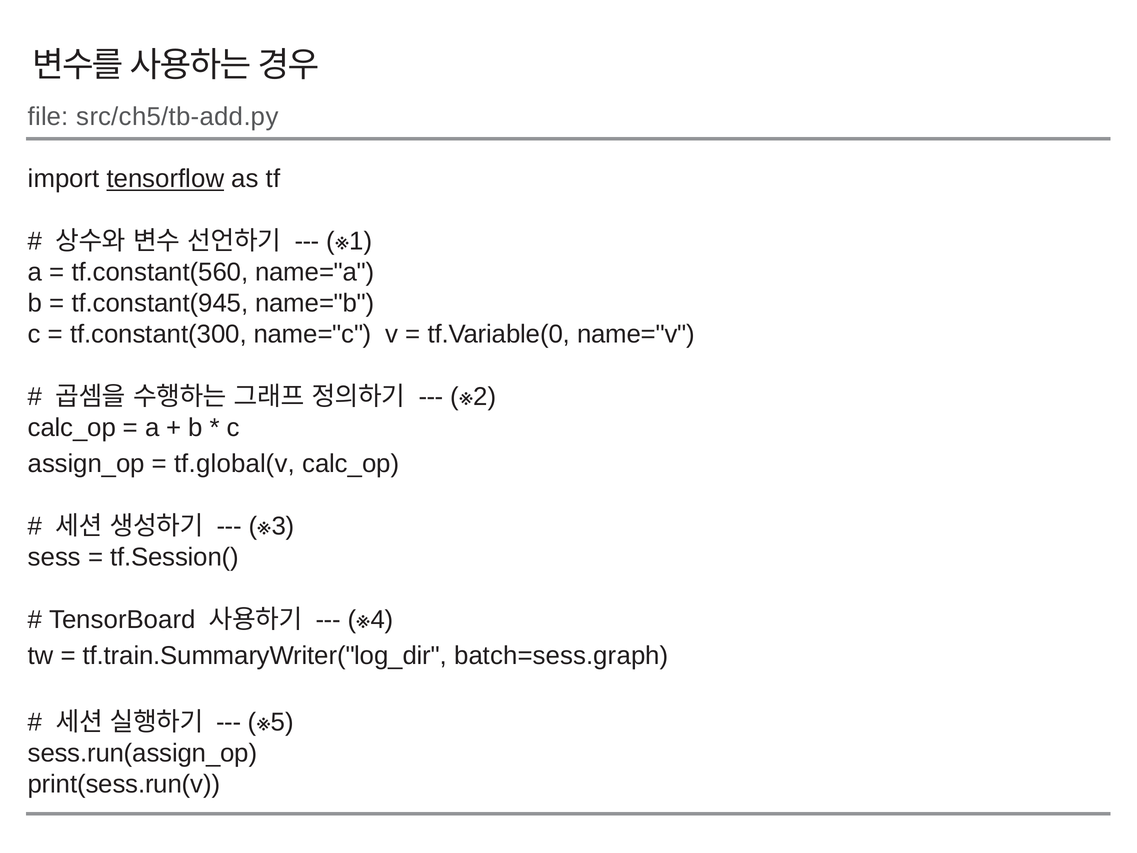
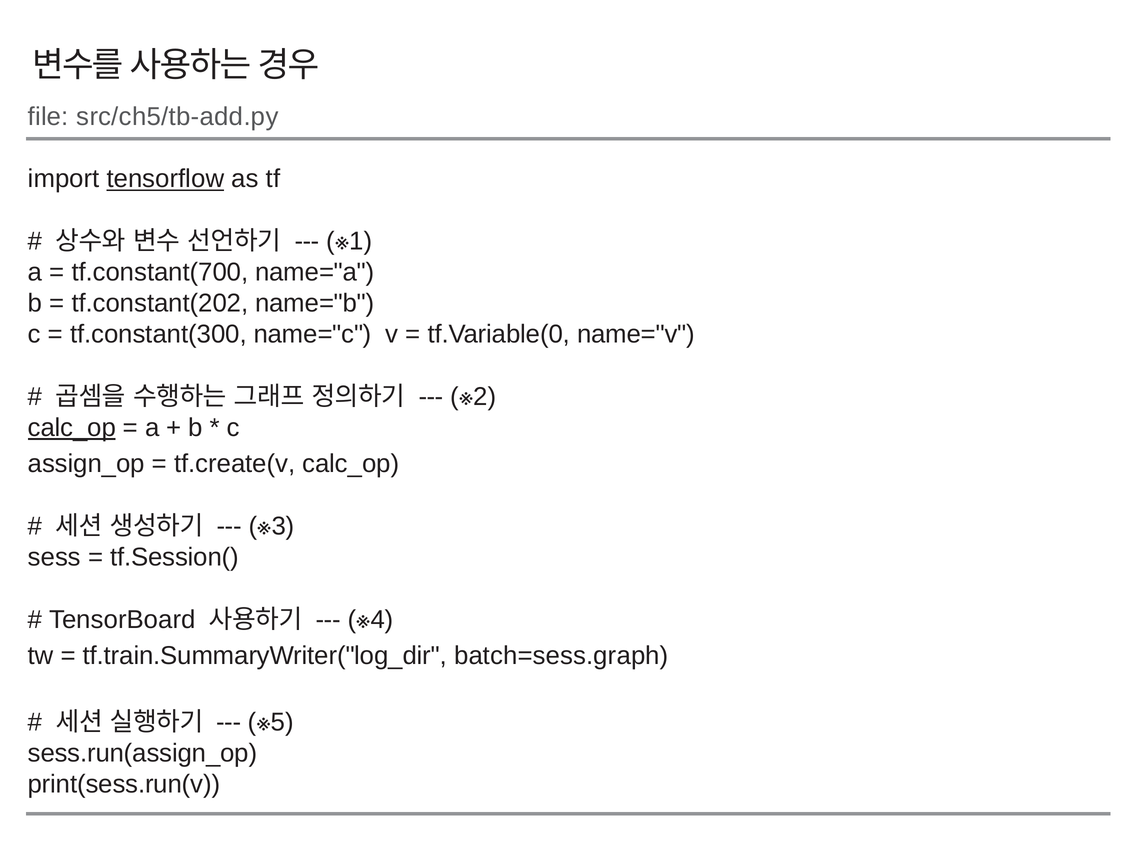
tf.constant(560: tf.constant(560 -> tf.constant(700 (160, 272)
tf.constant(945: tf.constant(945 -> tf.constant(202 (160, 303)
calc_op underline: none -> present (72, 428)
tf.global(v: tf.global(v -> tf.create(v (235, 464)
